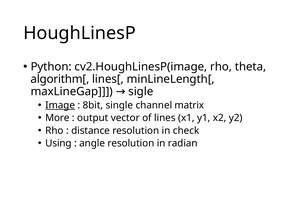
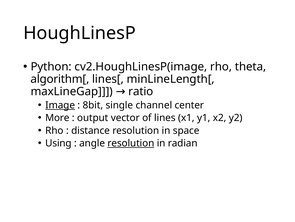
sigle: sigle -> ratio (141, 91)
matrix: matrix -> center (189, 105)
check: check -> space (186, 130)
resolution underline: none -> present (131, 143)
